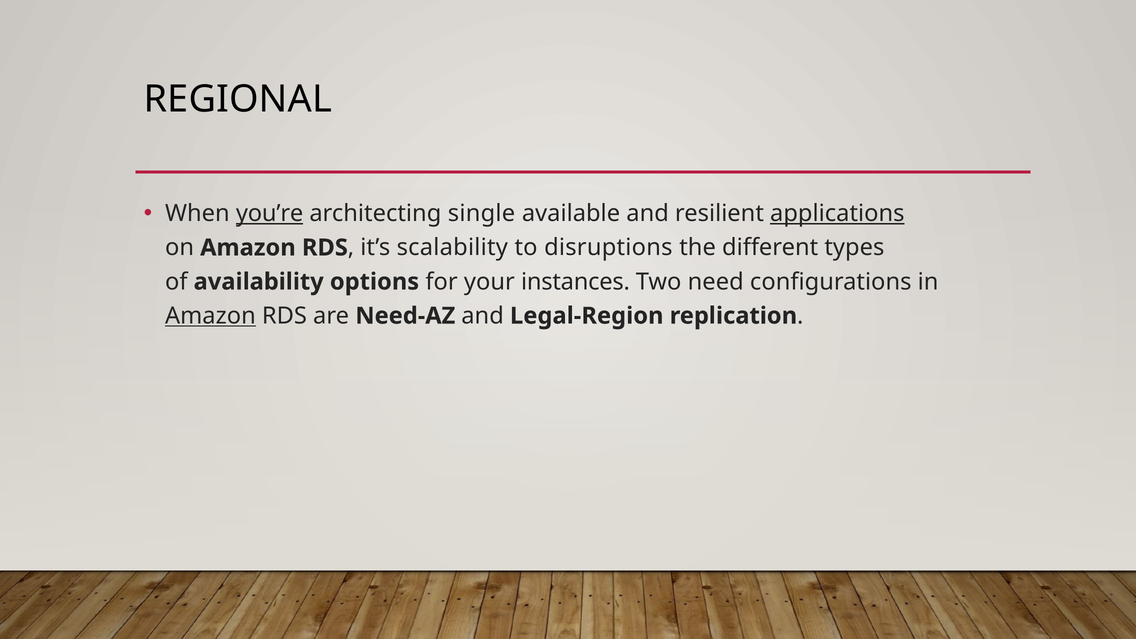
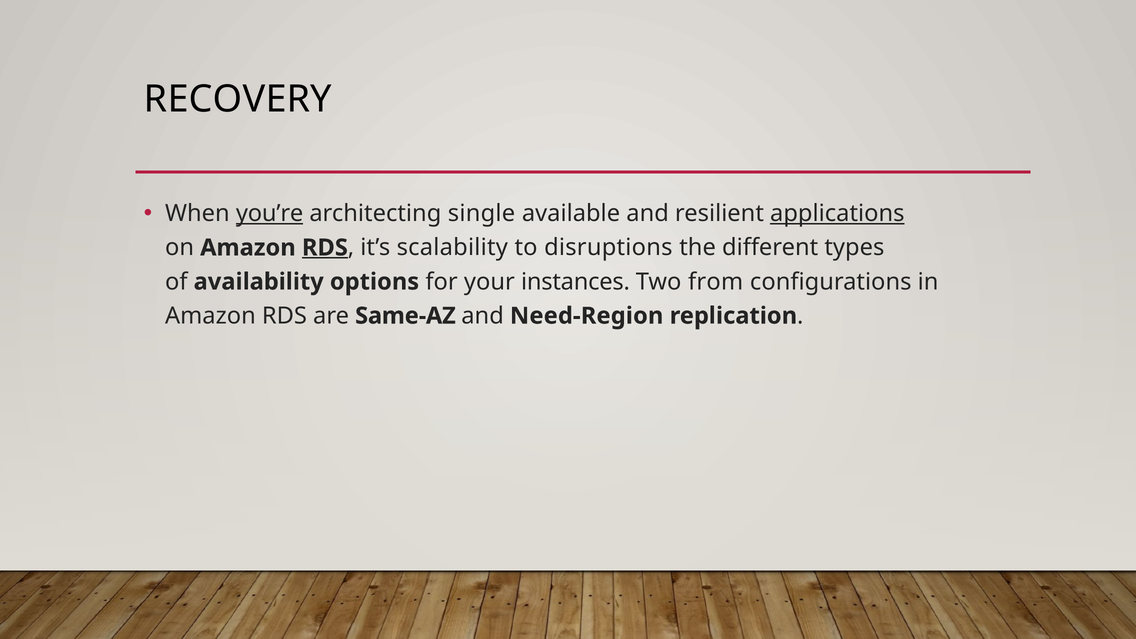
REGIONAL: REGIONAL -> RECOVERY (238, 99)
RDS underline: none -> present (325, 248)
need: need -> from (716, 282)
Amazon underline: present -> none (210, 316)
Need-AZ: Need-AZ -> Same-AZ (405, 316)
Legal-Region: Legal-Region -> Need-Region (587, 316)
